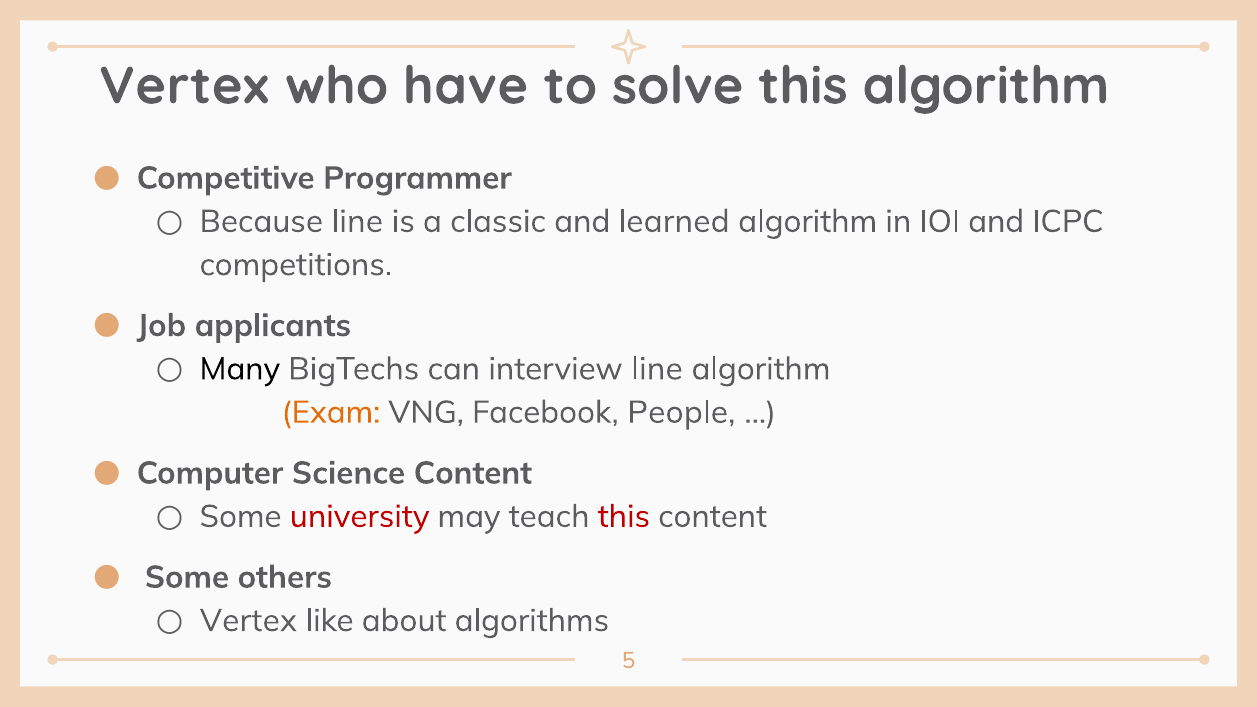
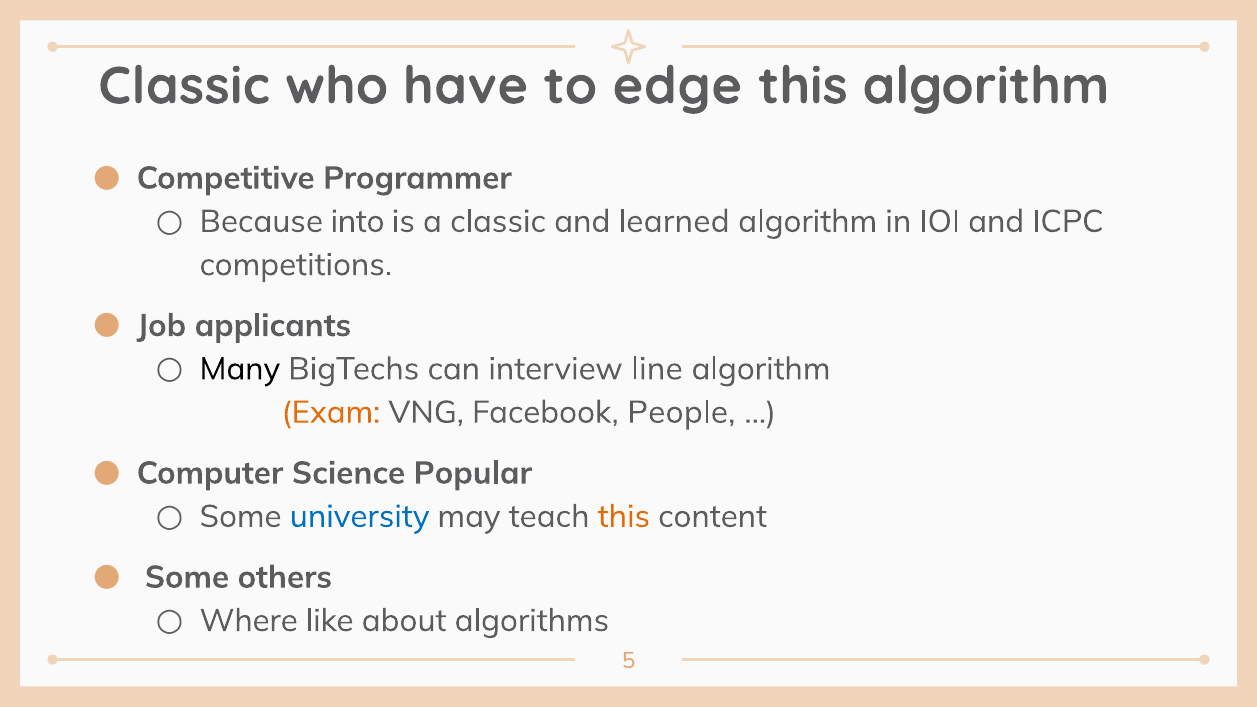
Vertex: Vertex -> Classic (184, 86)
solve: solve -> edge (677, 86)
Because line: line -> into (358, 222)
Science Content: Content -> Popular (473, 473)
university colour: red -> blue (360, 517)
this colour: red -> orange (624, 517)
Vertex: Vertex -> Where (249, 621)
